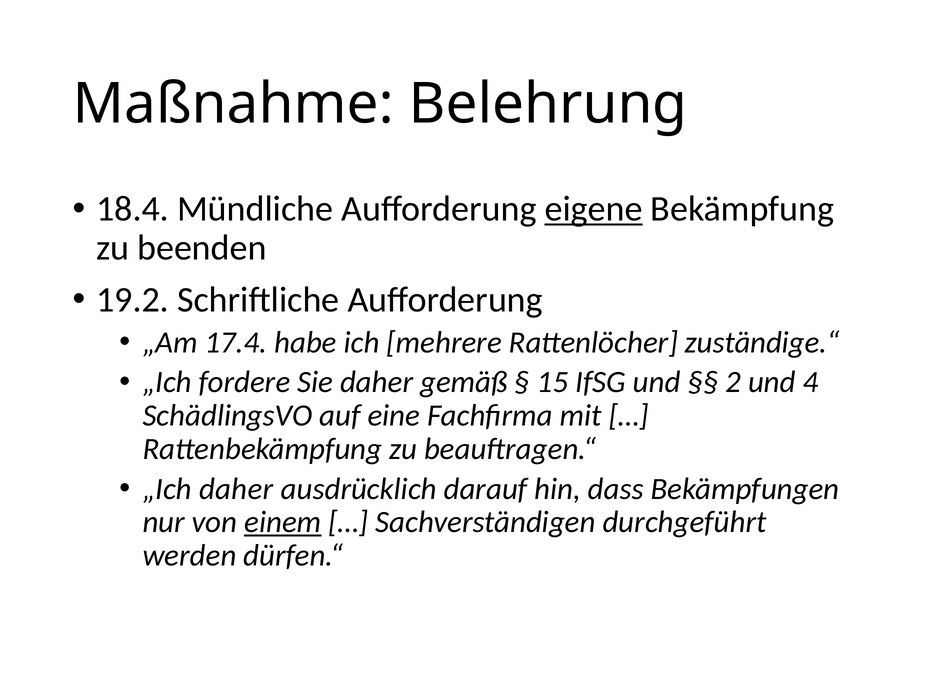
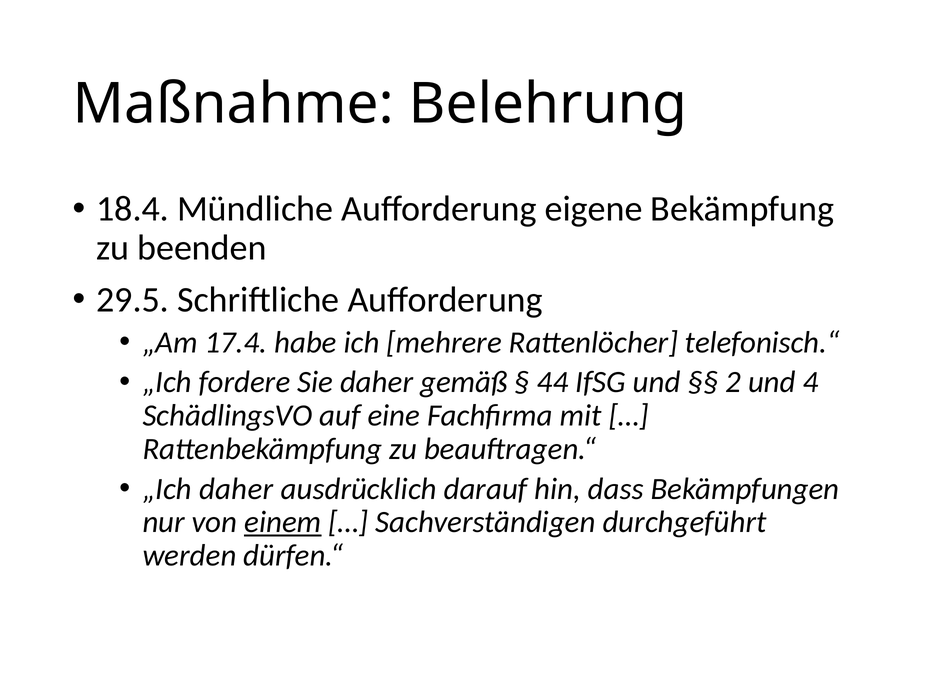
eigene underline: present -> none (594, 209)
19.2: 19.2 -> 29.5 (133, 300)
zuständige.“: zuständige.“ -> telefonisch.“ (762, 342)
15: 15 -> 44 (553, 382)
